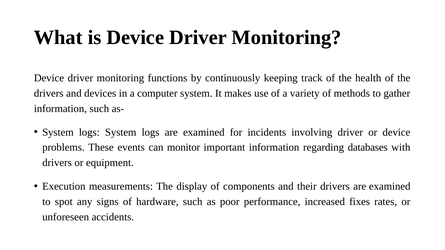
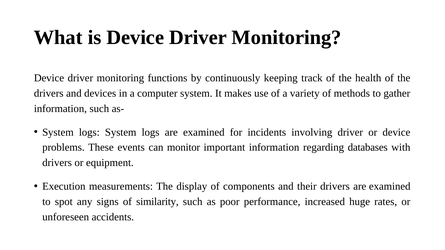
hardware: hardware -> similarity (157, 202)
fixes: fixes -> huge (360, 202)
